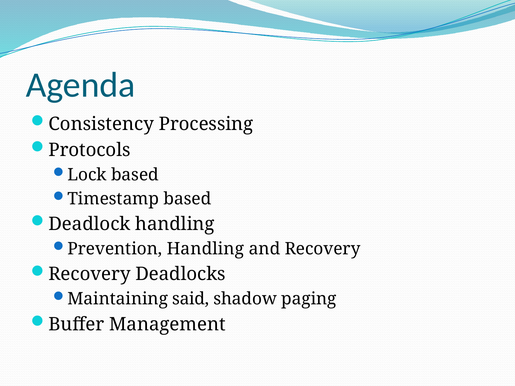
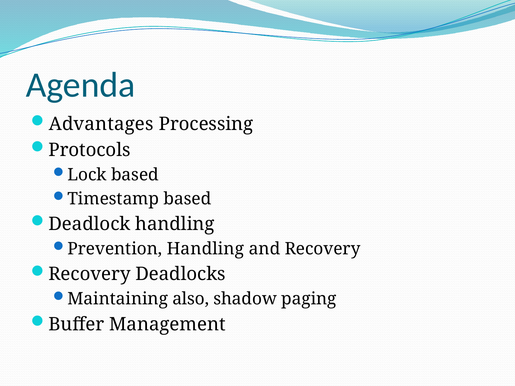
Consistency: Consistency -> Advantages (101, 124)
said: said -> also (191, 299)
